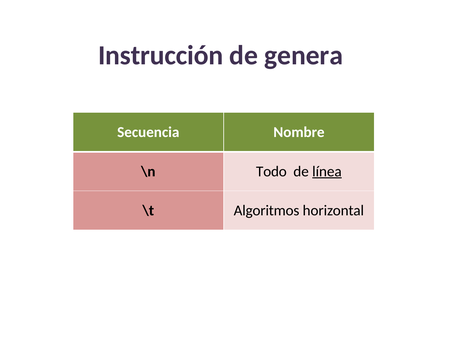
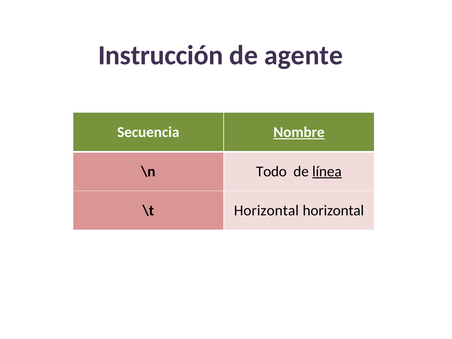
genera: genera -> agente (304, 55)
Nombre underline: none -> present (299, 132)
\t Algoritmos: Algoritmos -> Horizontal (266, 211)
